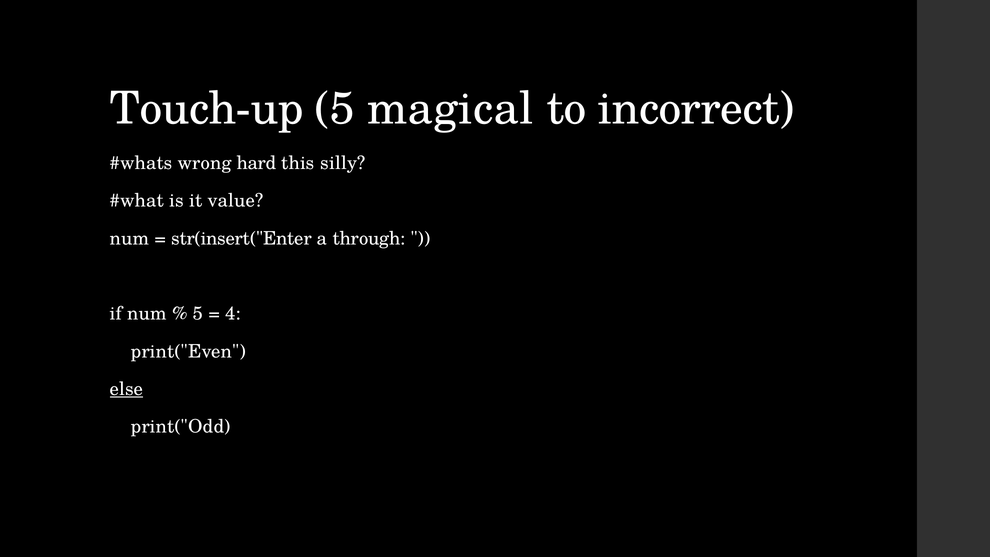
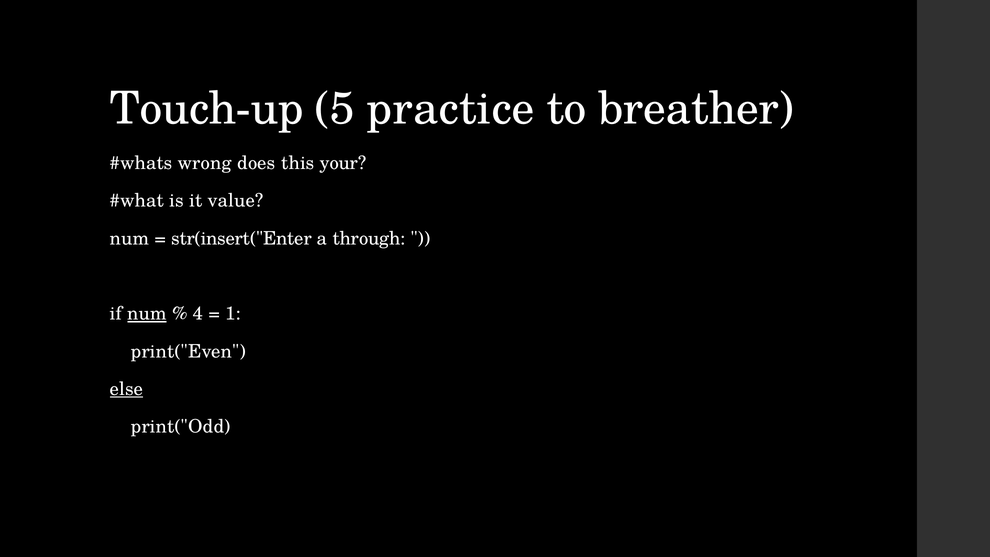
magical: magical -> practice (451, 109)
incorrect: incorrect -> breather (696, 109)
hard: hard -> does (256, 163)
silly: silly -> your (343, 163)
num underline: none -> present (147, 314)
5: 5 -> 4 (198, 314)
4: 4 -> 1 (233, 314)
